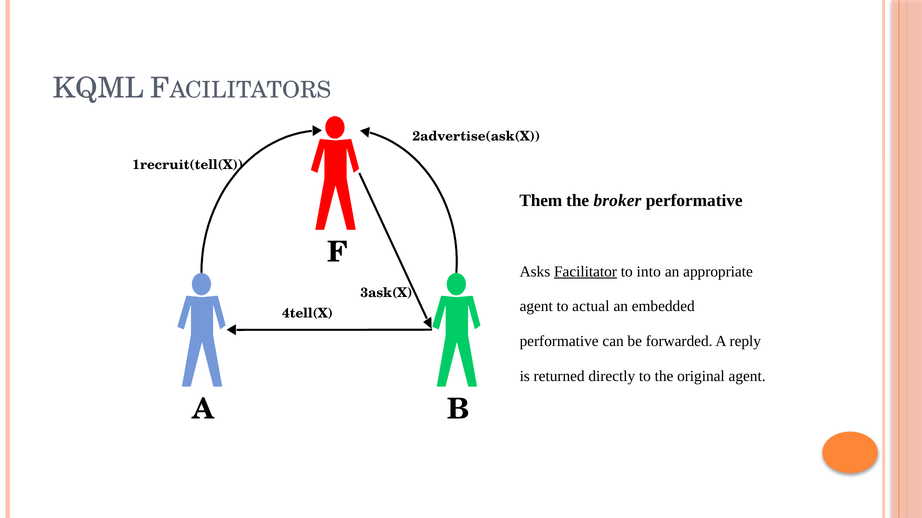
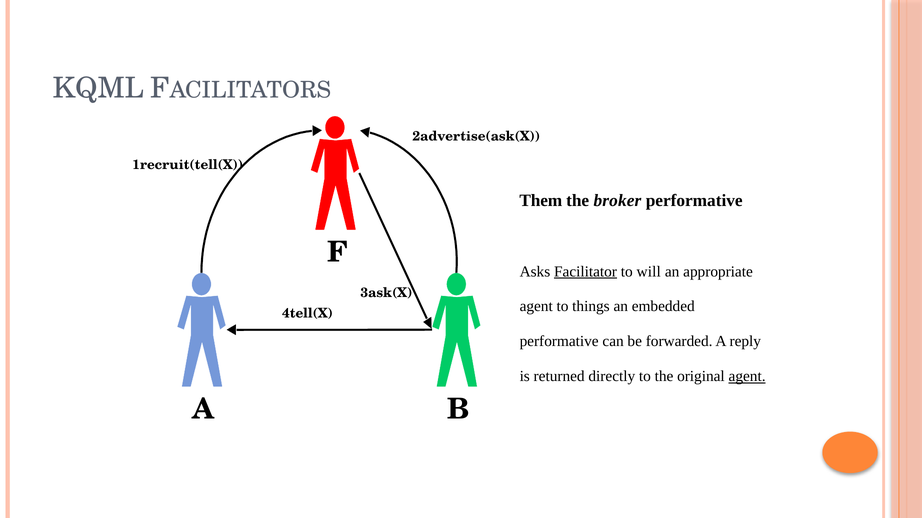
into: into -> will (649, 272)
actual: actual -> things (591, 307)
agent underline: none -> present (747, 377)
